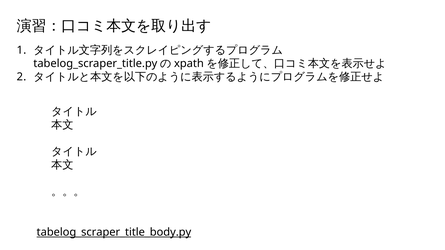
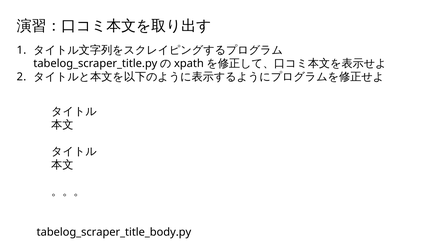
tabelog_scraper_title_body.py underline: present -> none (114, 232)
